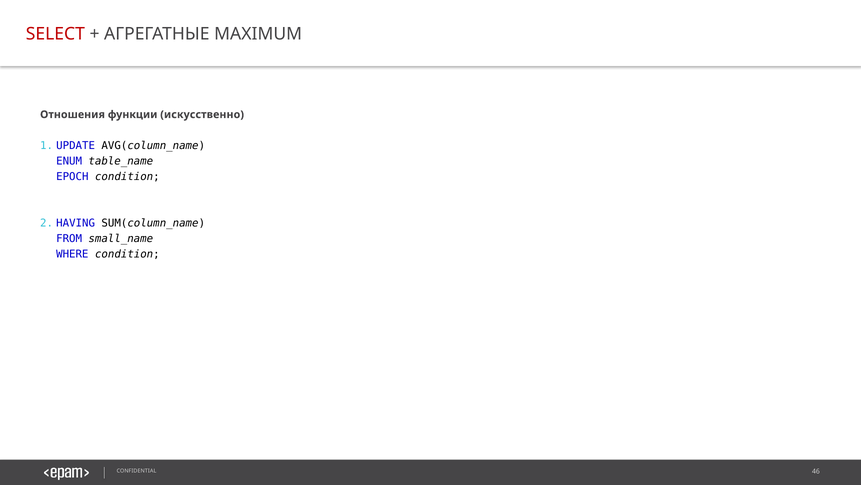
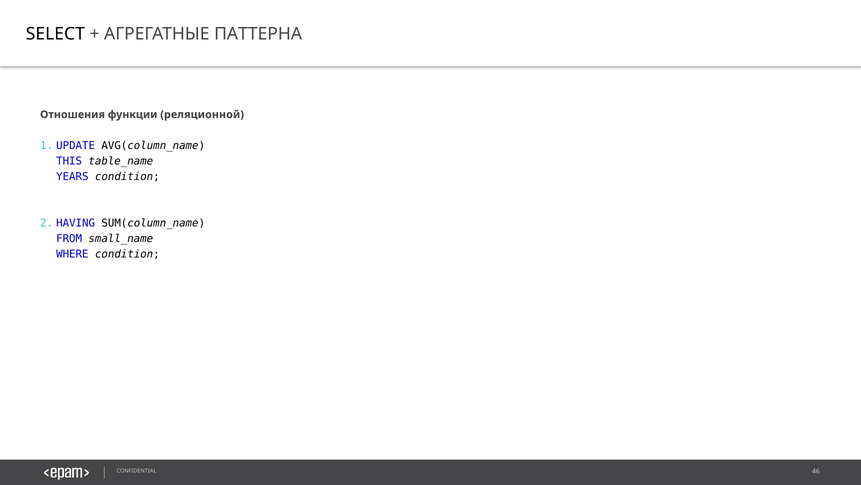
SELECT colour: red -> black (55, 34)
MAXIMUM: MAXIMUM -> ПАТТЕРНА (258, 34)
искусственно: искусственно -> реляционной (202, 114)
ENUM: ENUM -> THIS (69, 161)
EPOCH: EPOCH -> YEARS (72, 176)
